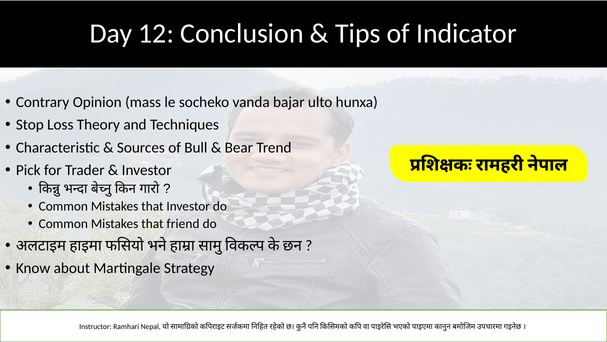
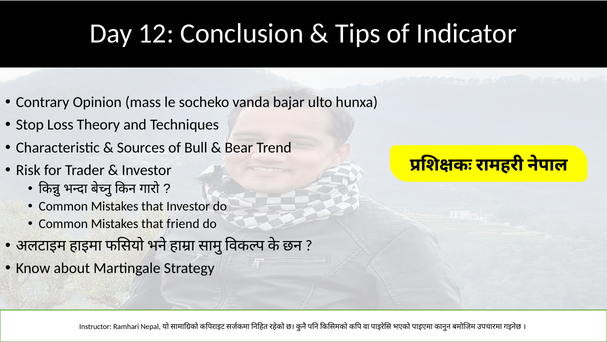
Pick: Pick -> Risk (28, 170)
